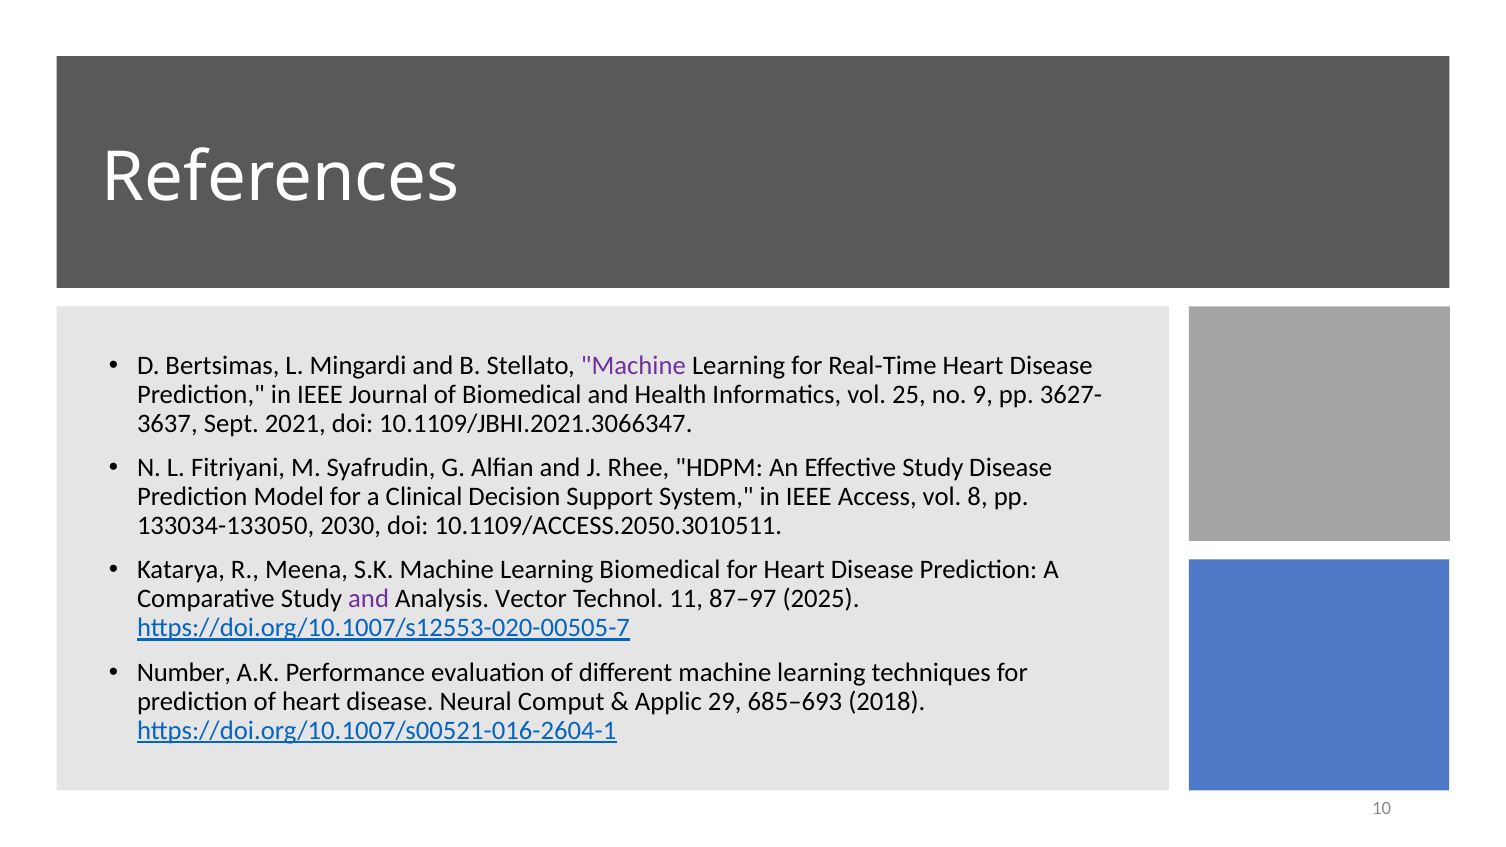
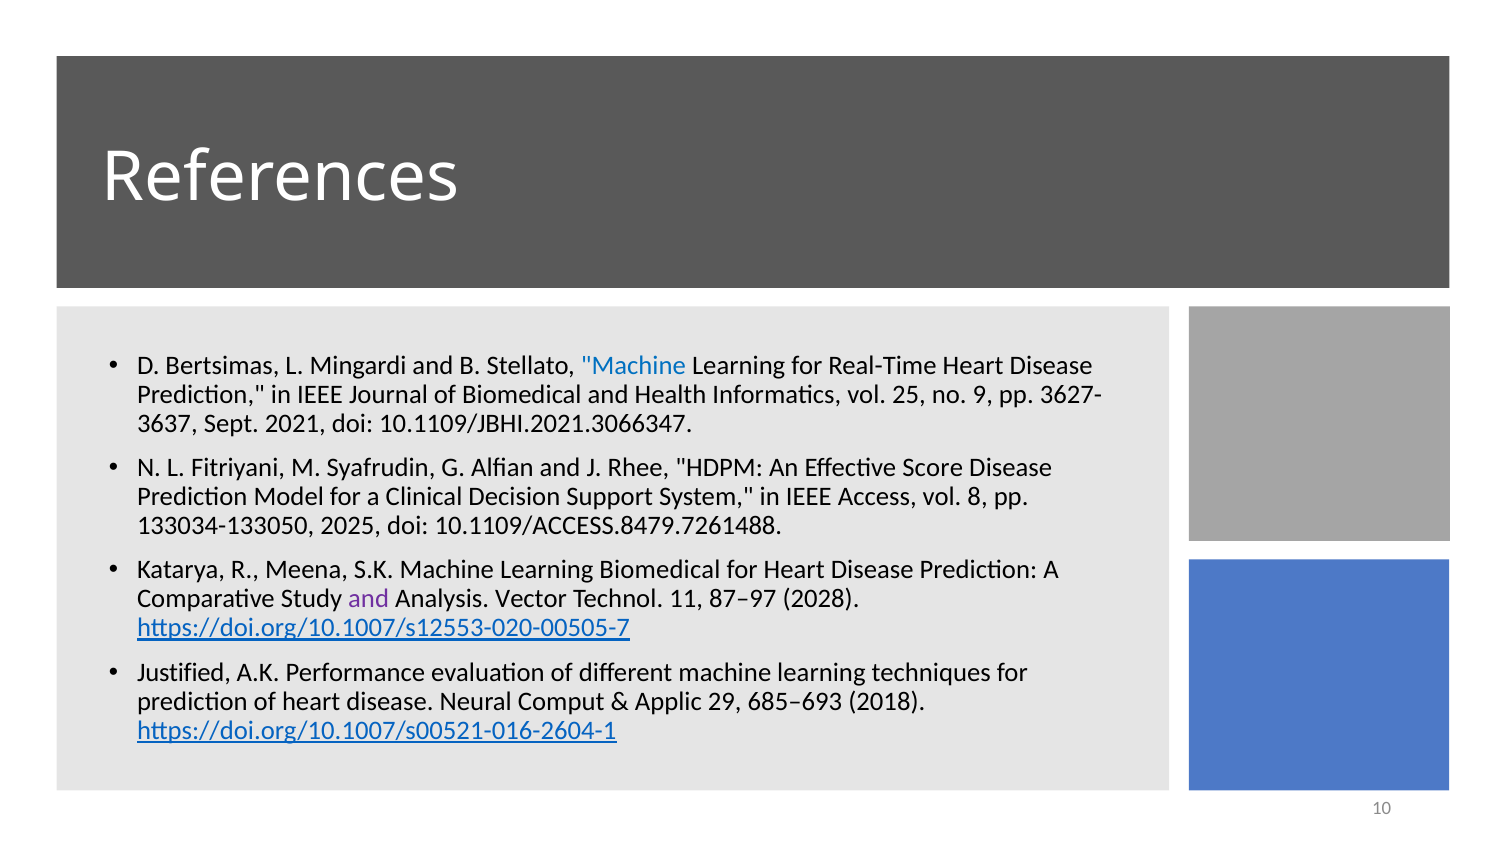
Machine colour: purple -> blue (633, 366)
Effective Study: Study -> Score (933, 468)
2030: 2030 -> 2025 (351, 525)
10.1109/ACCESS.2050.3010511: 10.1109/ACCESS.2050.3010511 -> 10.1109/ACCESS.8479.7261488 (608, 525)
2025: 2025 -> 2028 (821, 599)
Number: Number -> Justified (184, 673)
